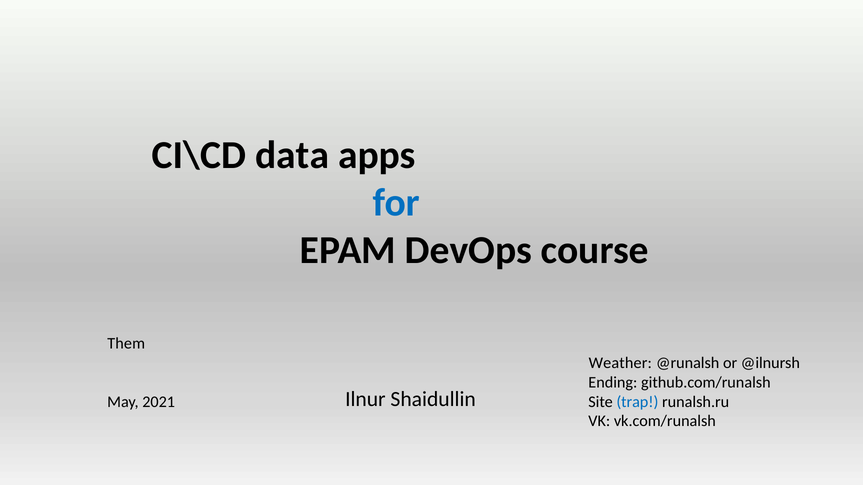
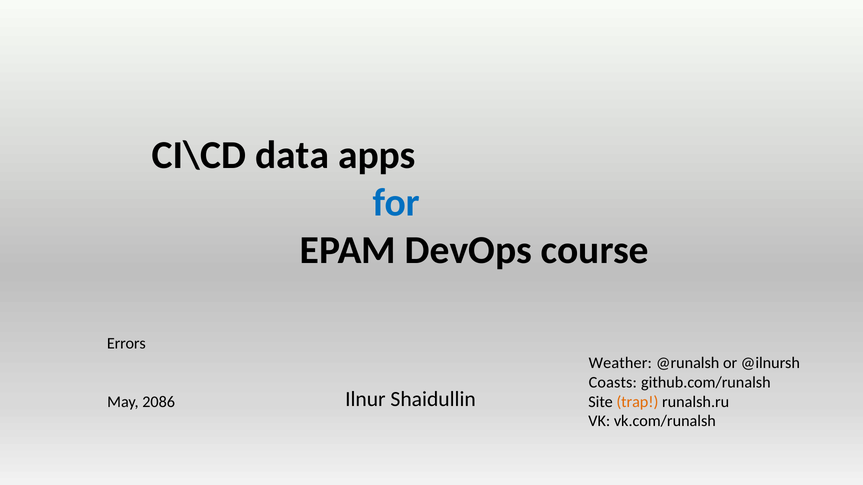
Them: Them -> Errors (126, 344)
Ending: Ending -> Coasts (613, 383)
2021: 2021 -> 2086 (159, 402)
trap colour: blue -> orange (637, 402)
